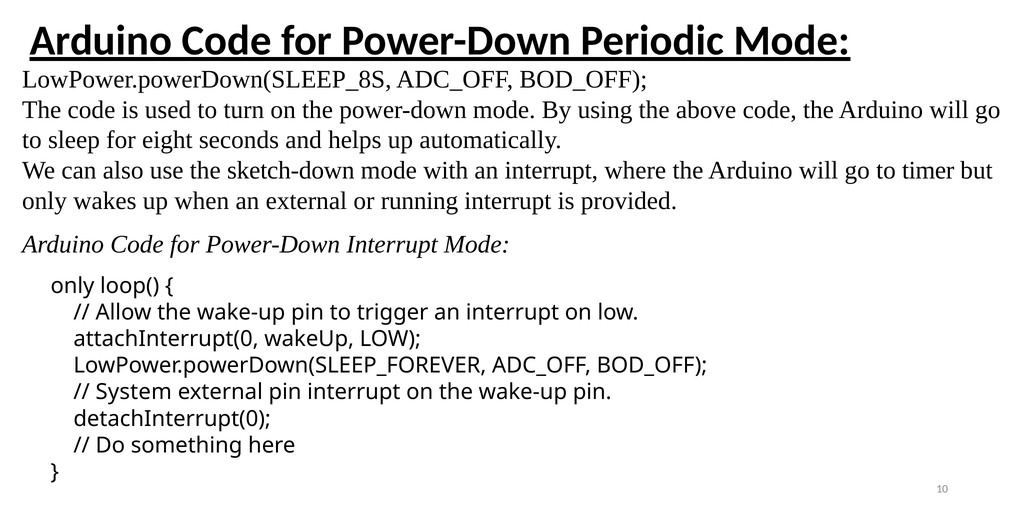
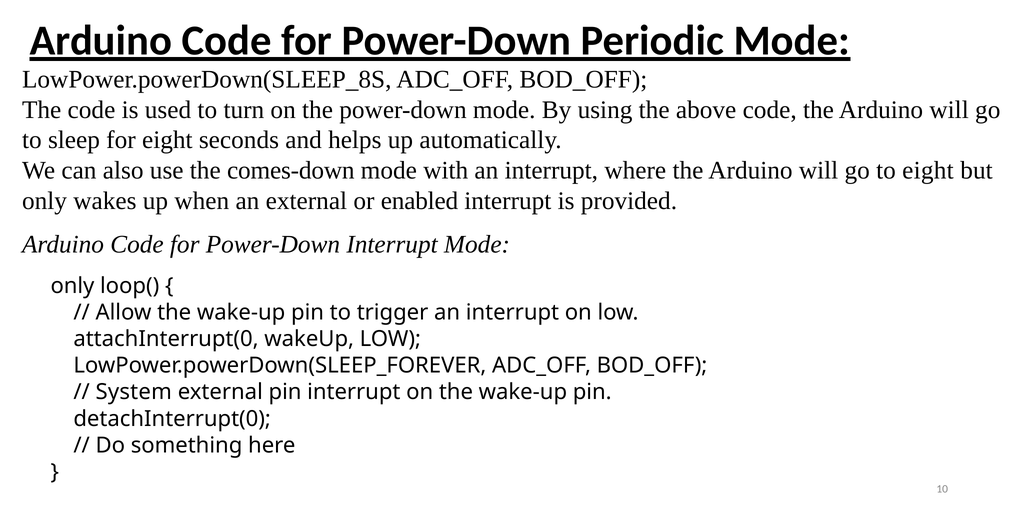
sketch-down: sketch-down -> comes-down (291, 170)
to timer: timer -> eight (928, 170)
running: running -> enabled (419, 201)
